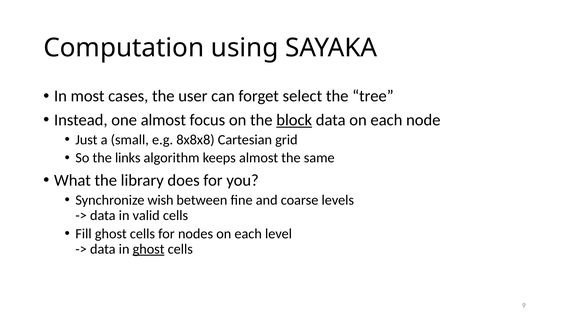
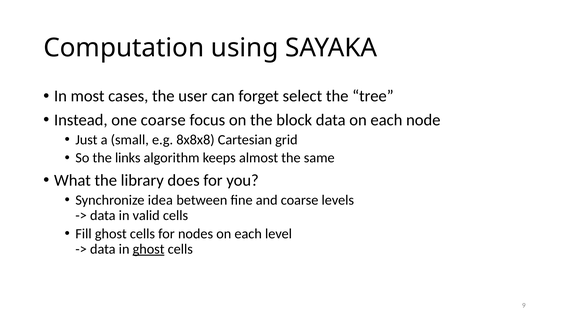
one almost: almost -> coarse (163, 120)
block underline: present -> none (294, 120)
wish: wish -> idea (160, 200)
